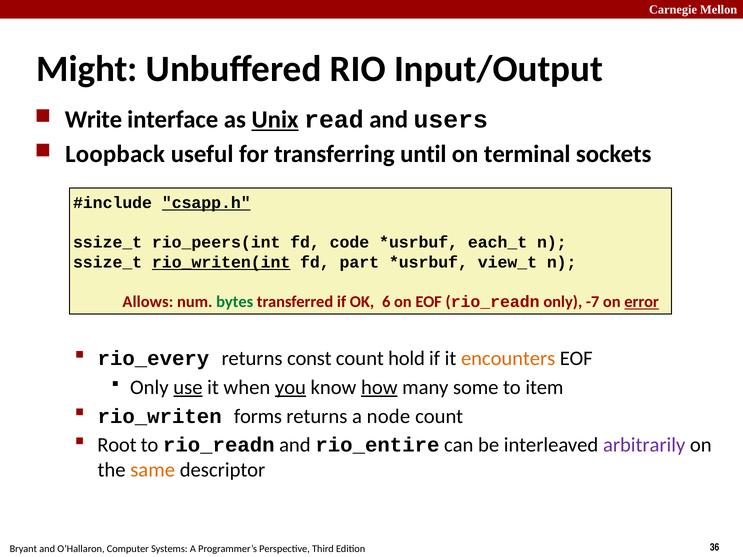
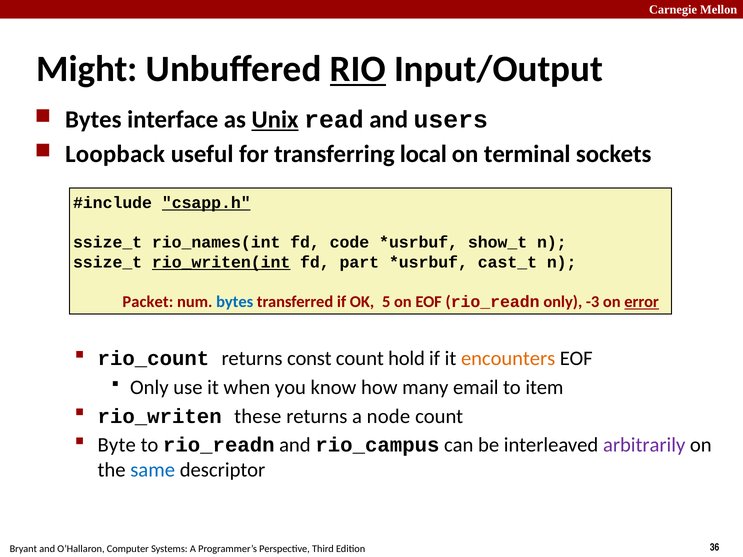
RIO underline: none -> present (358, 69)
Write: Write -> Bytes (93, 120)
until: until -> local (423, 154)
rio_peers(int: rio_peers(int -> rio_names(int (216, 243)
each_t: each_t -> show_t (498, 243)
view_t: view_t -> cast_t (507, 262)
Allows: Allows -> Packet (148, 302)
bytes colour: green -> blue (235, 302)
6: 6 -> 5 (386, 302)
-7: -7 -> -3 (593, 302)
rio_every: rio_every -> rio_count (153, 359)
use underline: present -> none (188, 388)
you underline: present -> none (290, 388)
how underline: present -> none (379, 388)
some: some -> email (476, 388)
forms: forms -> these (258, 416)
Root: Root -> Byte (117, 445)
rio_entire: rio_entire -> rio_campus (377, 445)
same colour: orange -> blue (153, 470)
